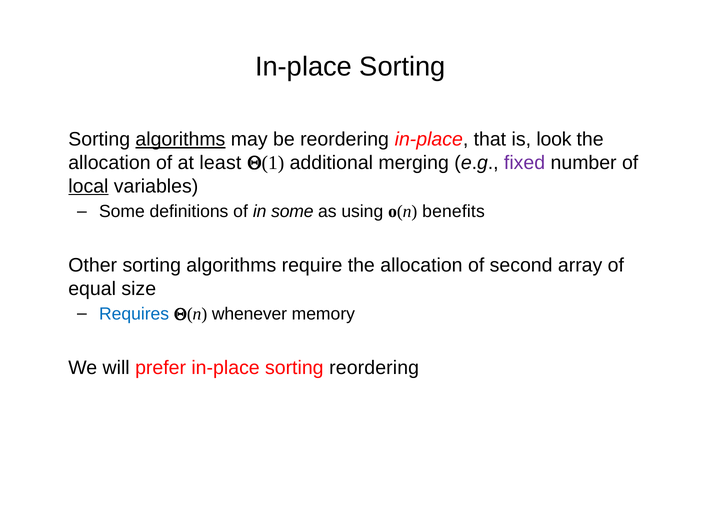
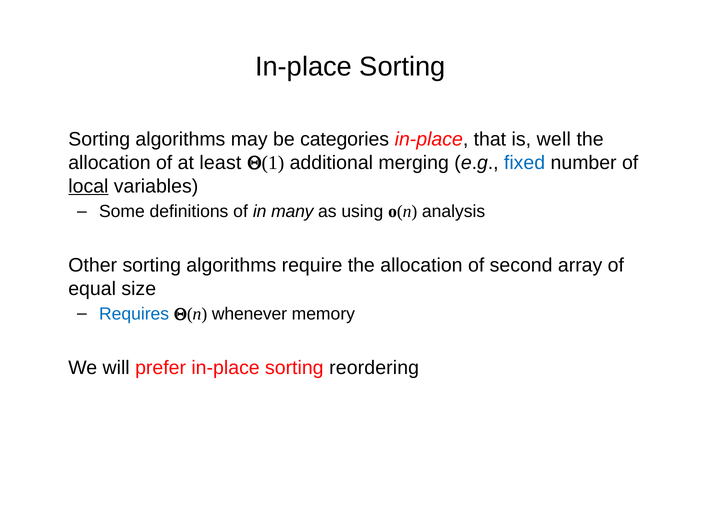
algorithms underline: present -> none (180, 139)
be reordering: reordering -> categories (345, 139)
look: look -> well (554, 139)
fixed colour: purple -> blue (525, 163)
in some: some -> many (292, 212)
benefits: benefits -> analysis (454, 212)
